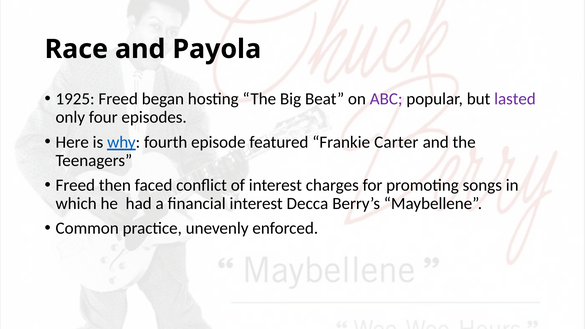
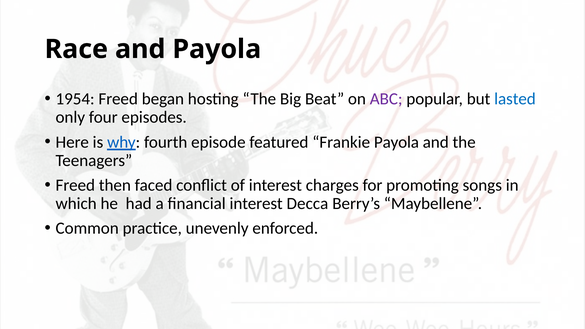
1925: 1925 -> 1954 (75, 99)
lasted colour: purple -> blue (515, 99)
Frankie Carter: Carter -> Payola (396, 142)
